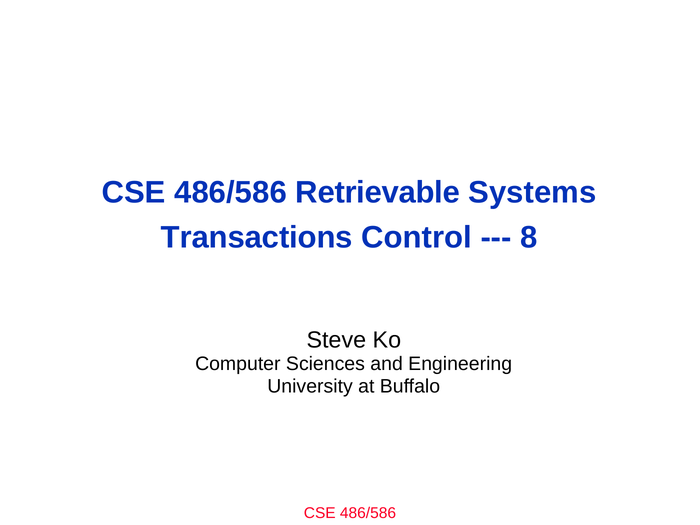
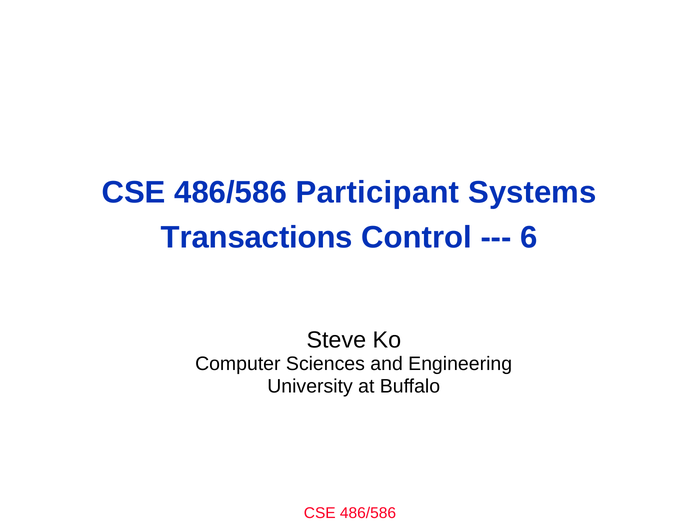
Retrievable: Retrievable -> Participant (377, 193)
8: 8 -> 6 (529, 237)
